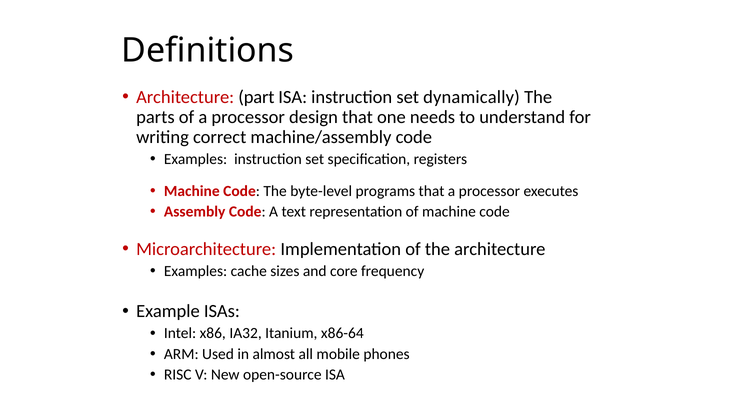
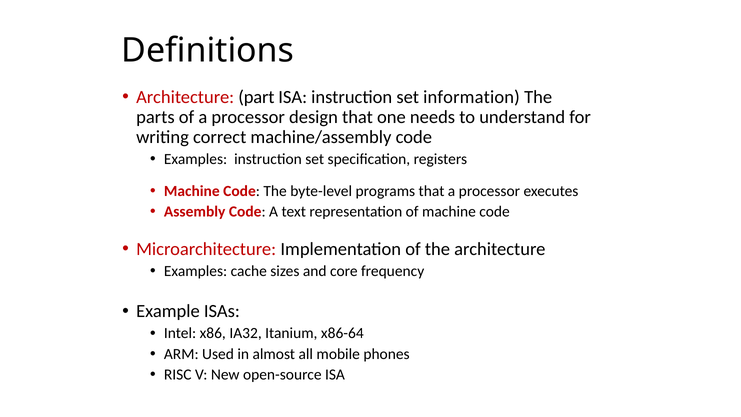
dynamically: dynamically -> information (471, 97)
